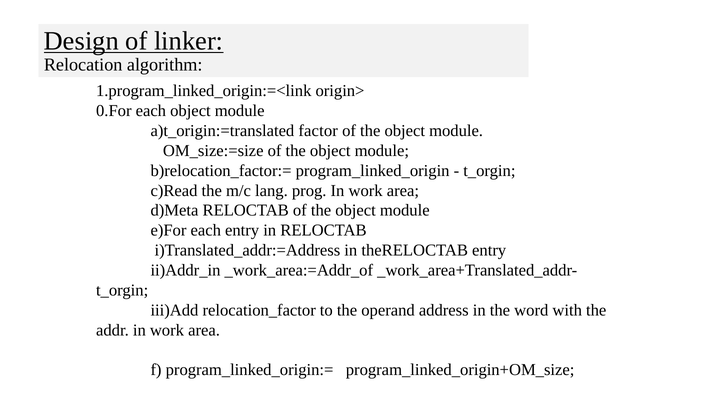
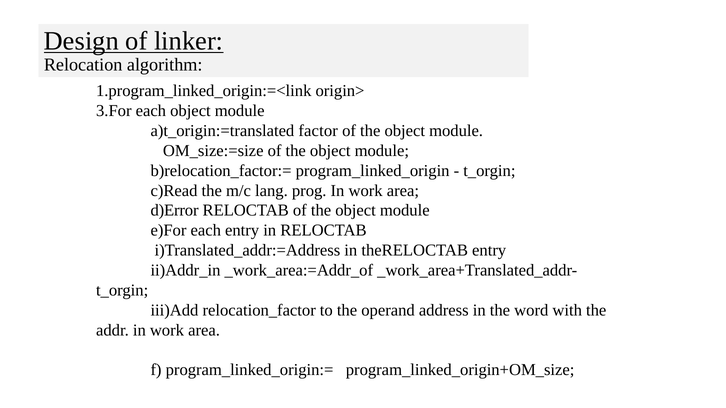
0.For: 0.For -> 3.For (114, 111)
d)Meta: d)Meta -> d)Error (175, 211)
